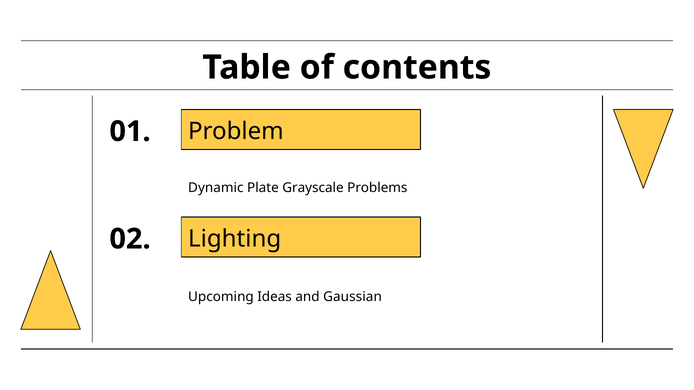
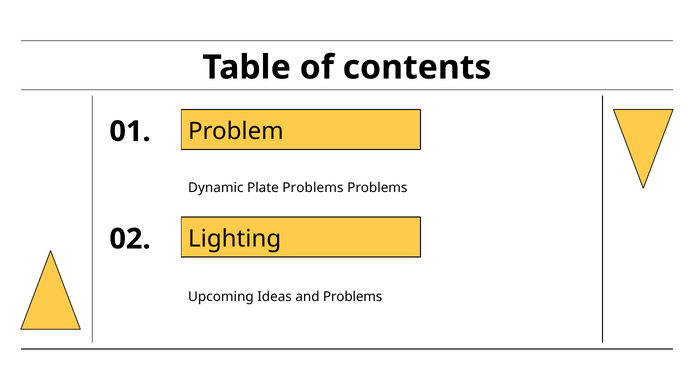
Plate Grayscale: Grayscale -> Problems (313, 188)
and Gaussian: Gaussian -> Problems (353, 297)
